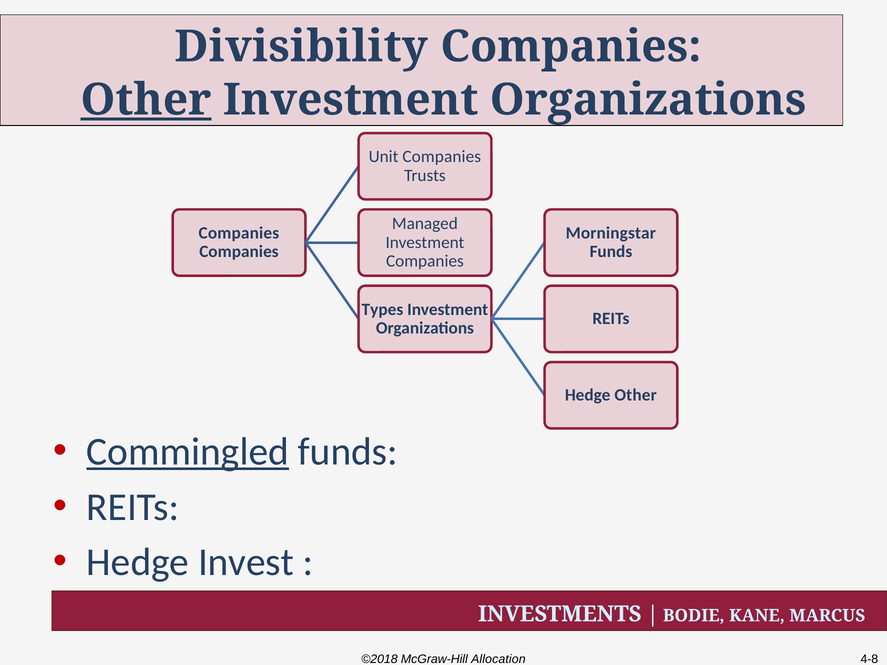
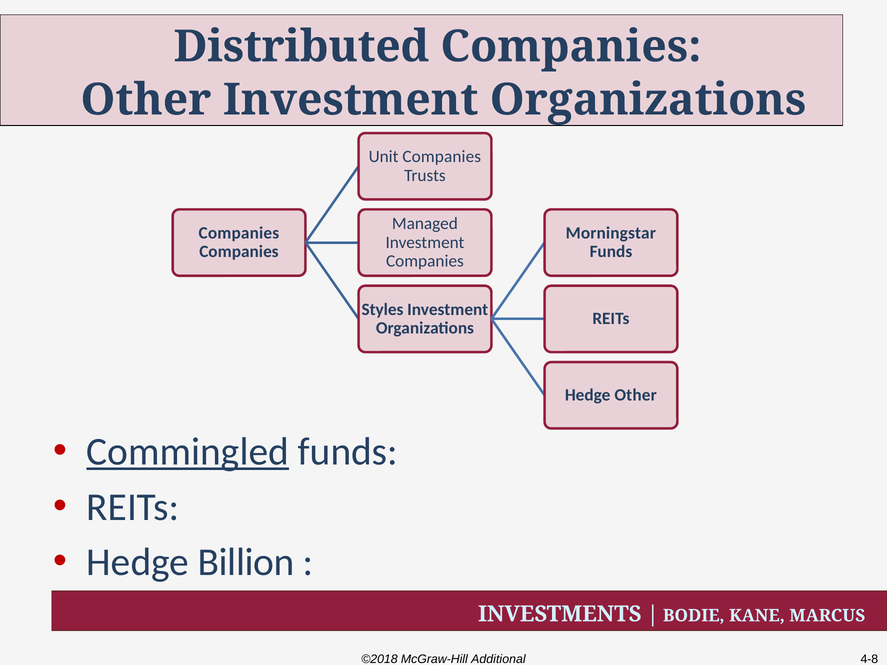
Divisibility: Divisibility -> Distributed (301, 47)
Other underline: present -> none (146, 100)
Types: Types -> Styles (382, 310)
Invest: Invest -> Billion (246, 563)
Allocation: Allocation -> Additional (498, 659)
